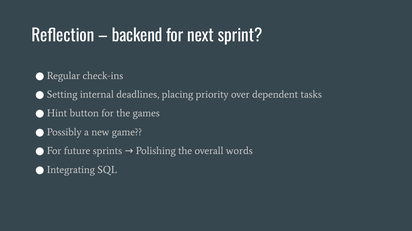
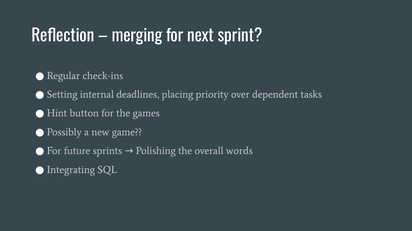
backend: backend -> merging (137, 36)
